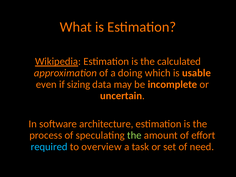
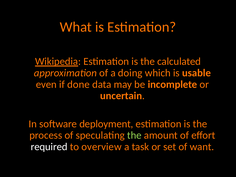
sizing: sizing -> done (78, 84)
architecture: architecture -> deployment (106, 124)
required colour: light blue -> white (49, 147)
need: need -> want (202, 147)
